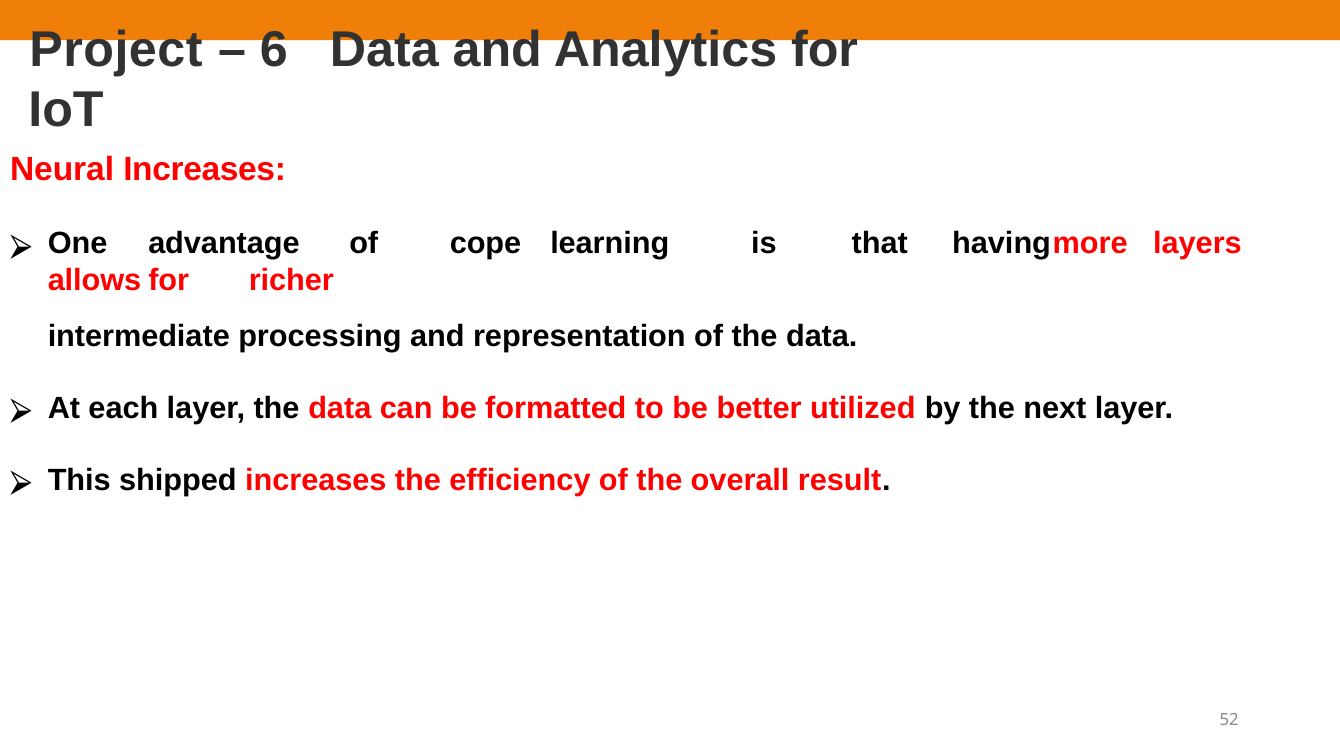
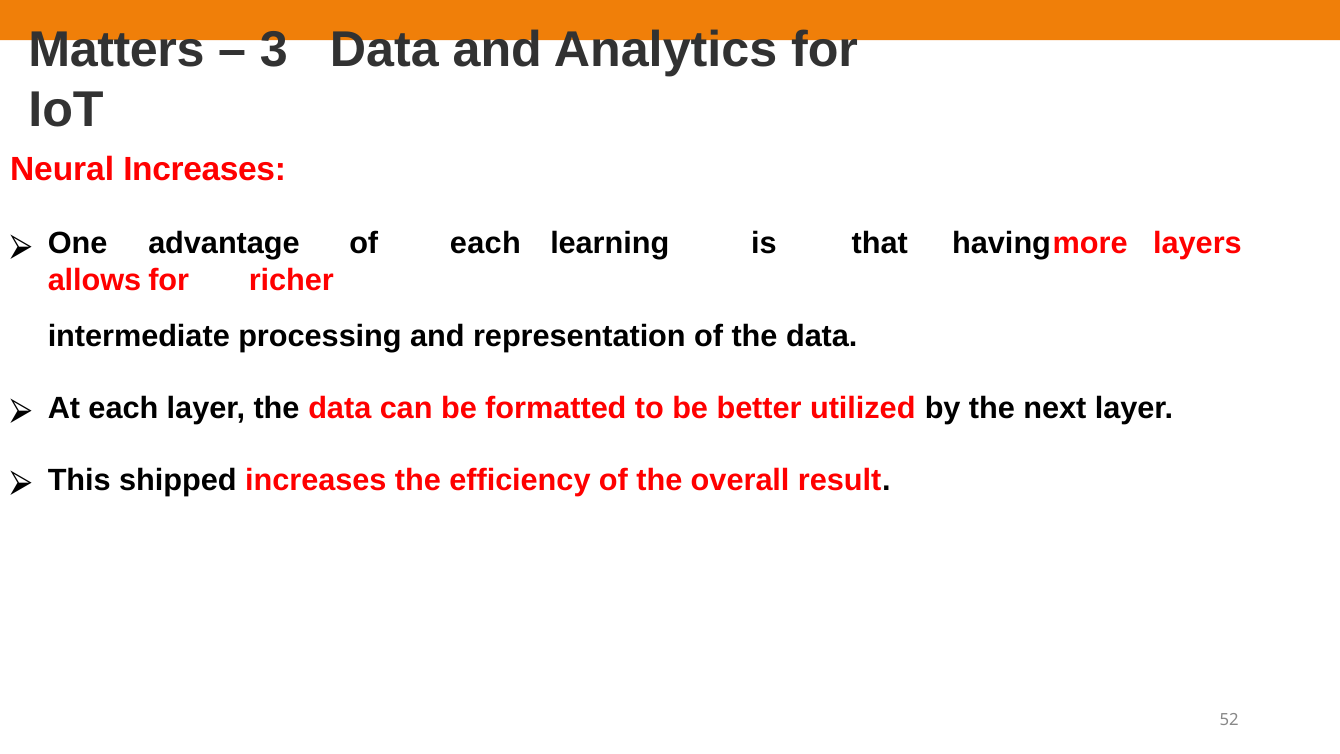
Project: Project -> Matters (116, 50)
6: 6 -> 3 (274, 50)
of cope: cope -> each (485, 244)
